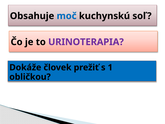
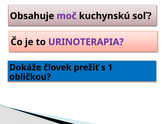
moč colour: blue -> purple (67, 16)
